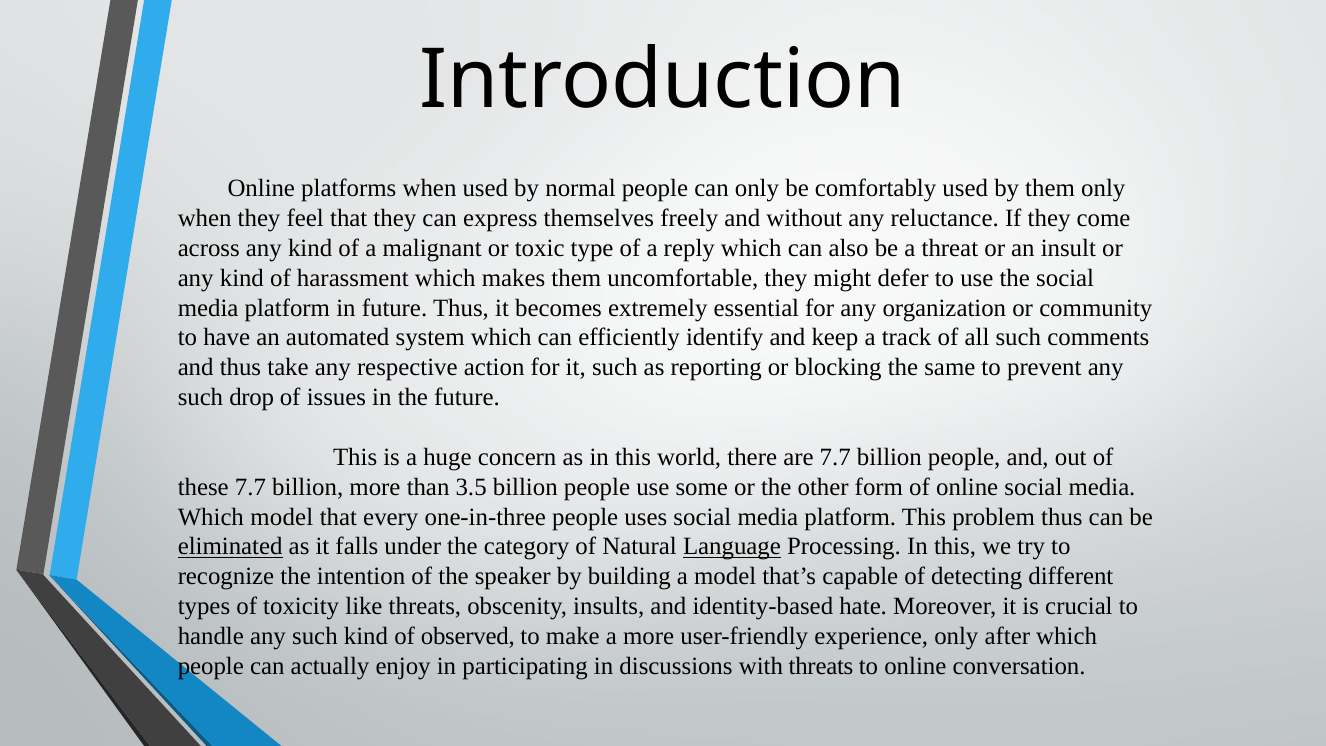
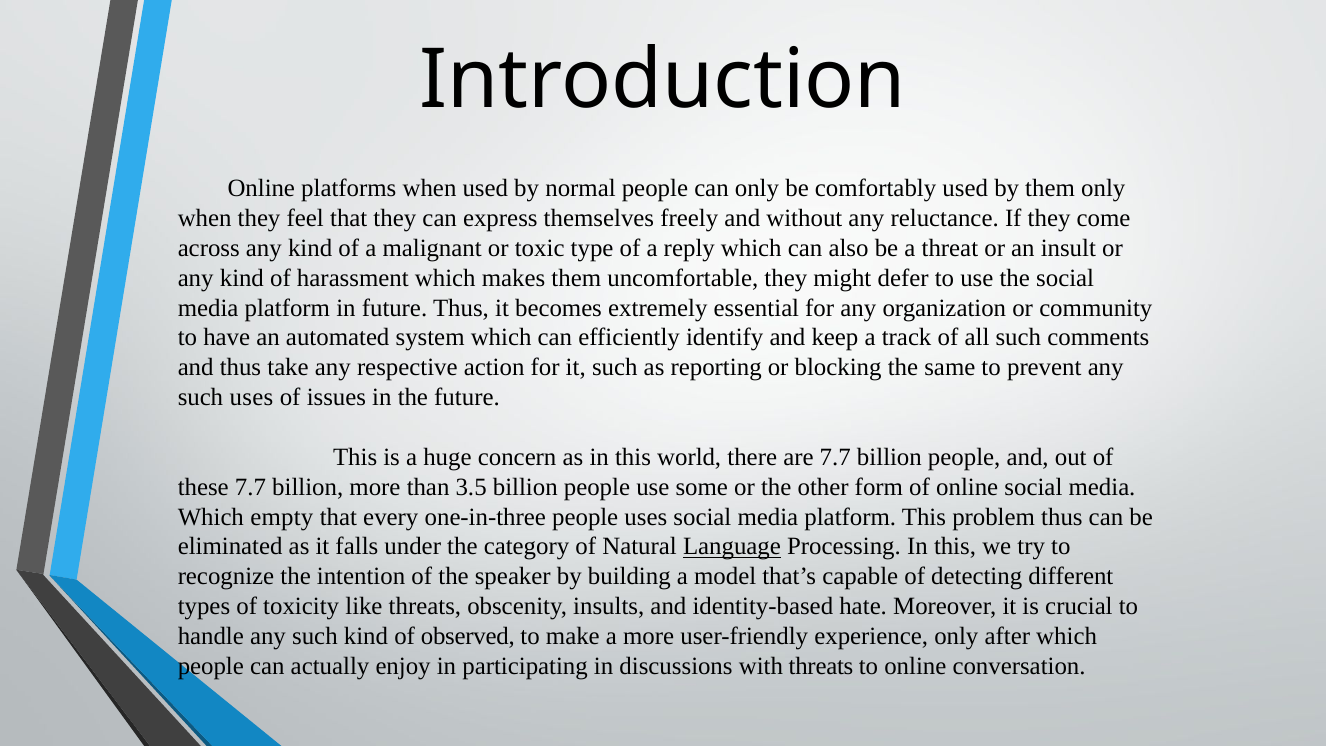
such drop: drop -> uses (251, 397)
Which model: model -> empty (282, 517)
eliminated underline: present -> none (230, 547)
